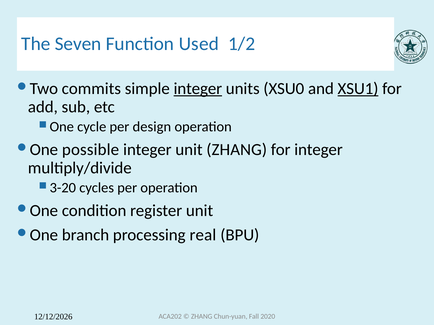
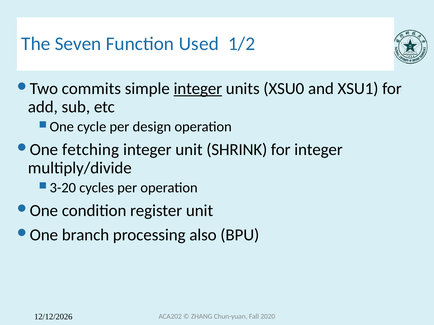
XSU1 underline: present -> none (358, 89)
possible: possible -> fetching (91, 150)
unit ZHANG: ZHANG -> SHRINK (237, 150)
real: real -> also (203, 235)
